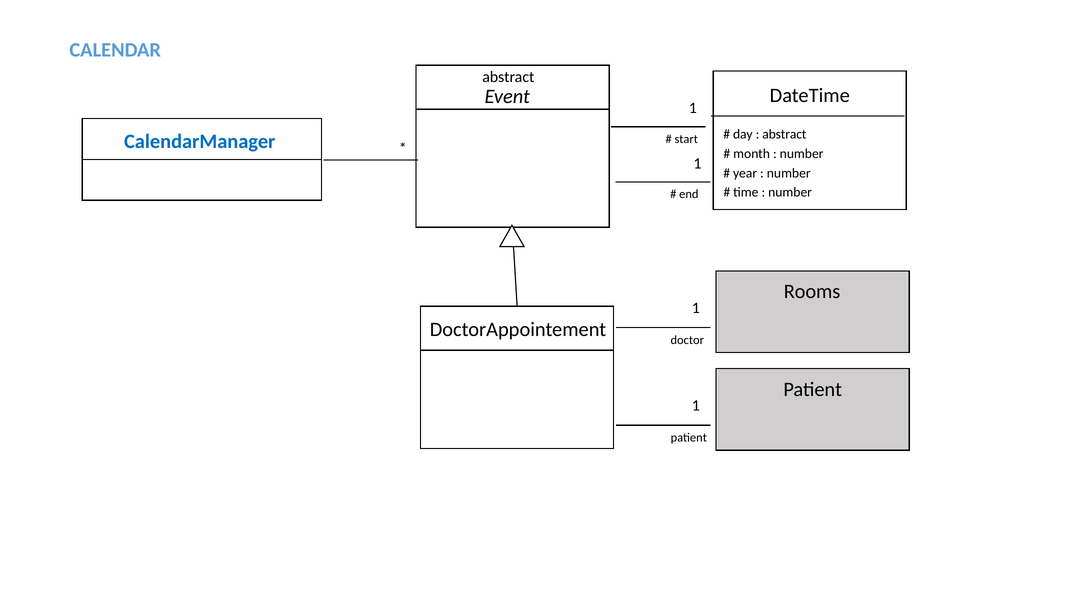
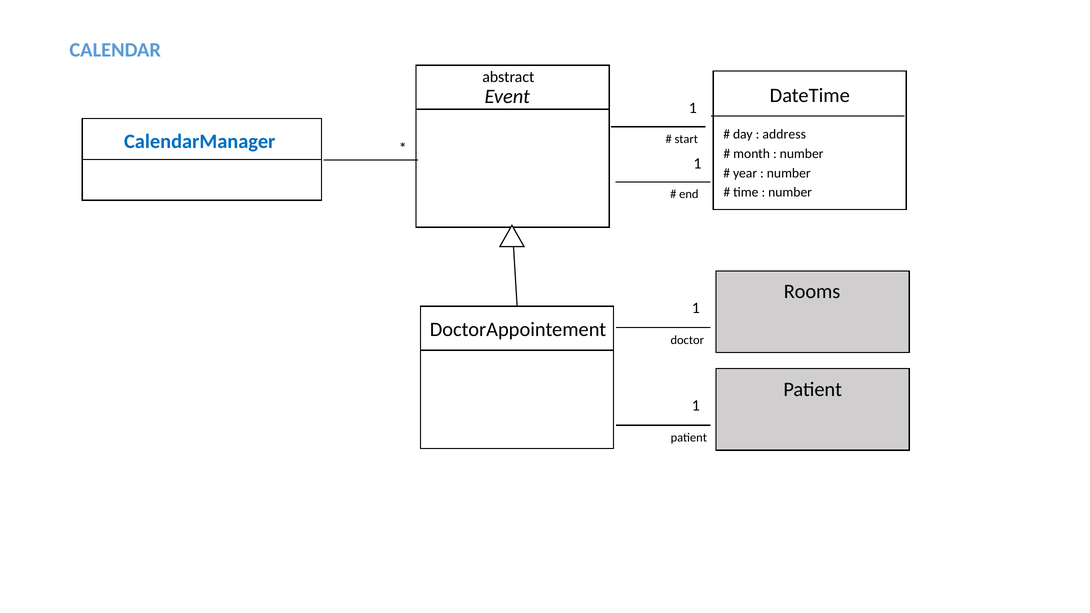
abstract: abstract -> address (784, 134)
